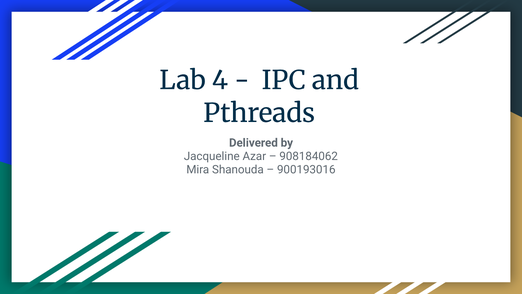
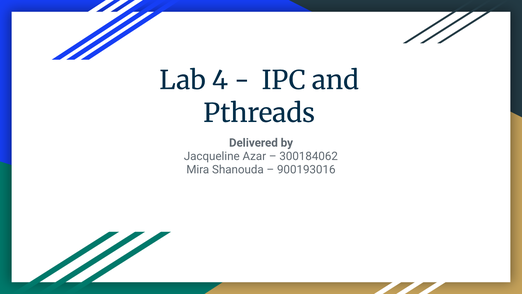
908184062: 908184062 -> 300184062 (309, 156)
